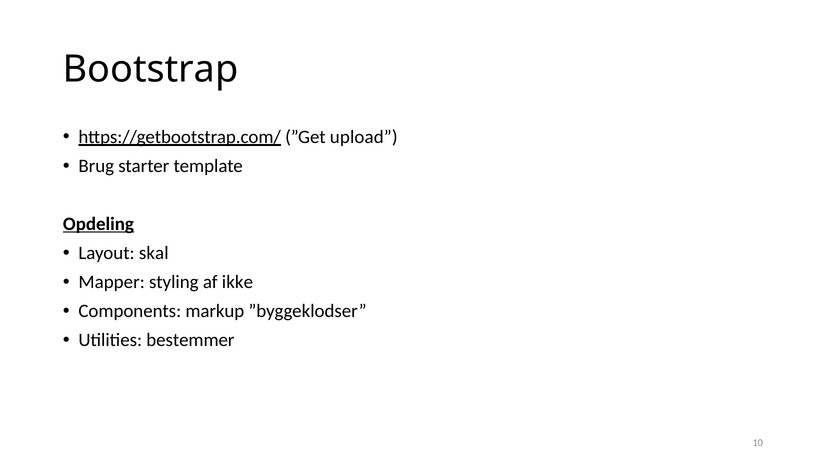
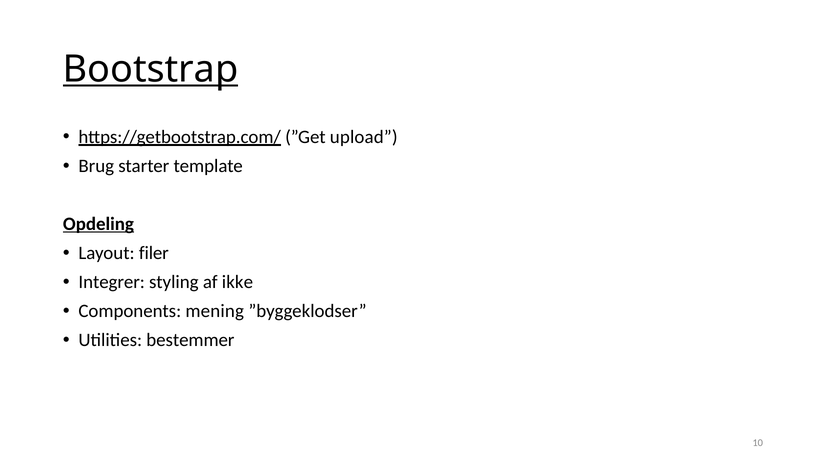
Bootstrap underline: none -> present (151, 69)
skal: skal -> filer (154, 253)
Mapper: Mapper -> Integrer (112, 282)
markup: markup -> mening (215, 311)
